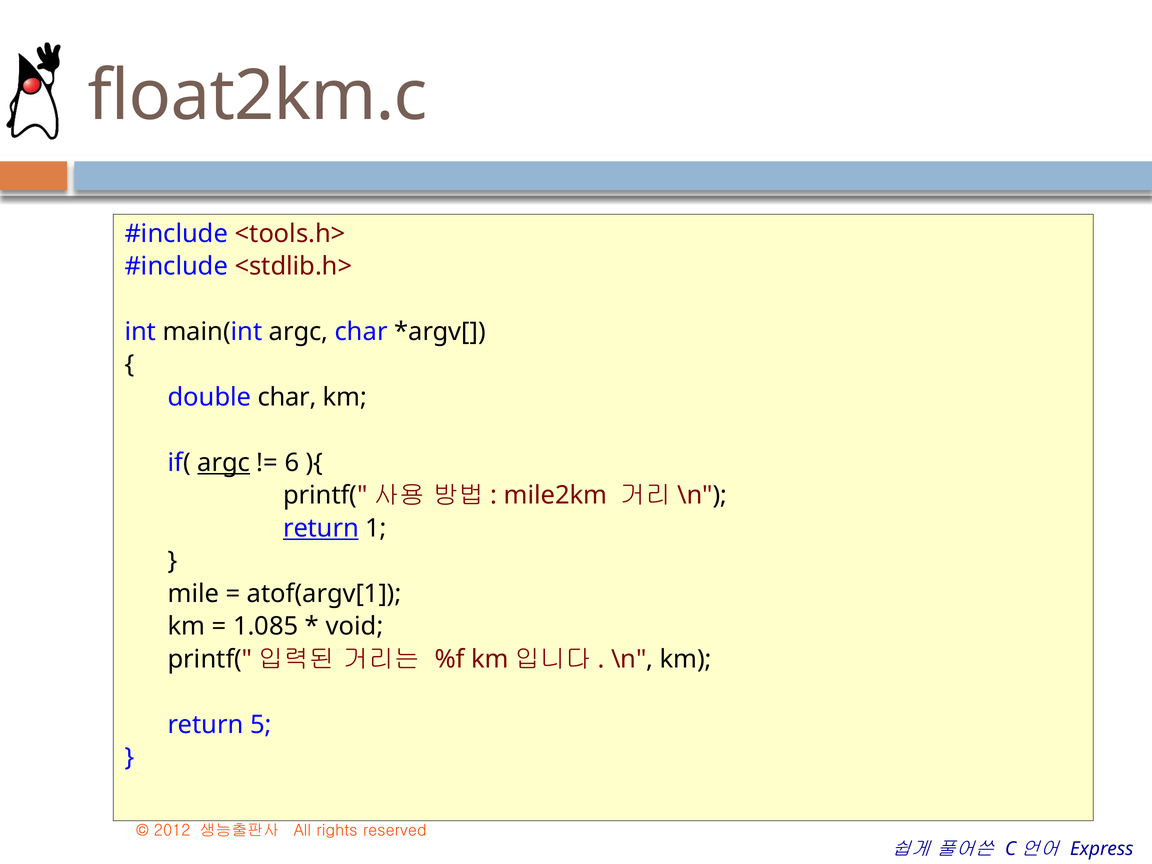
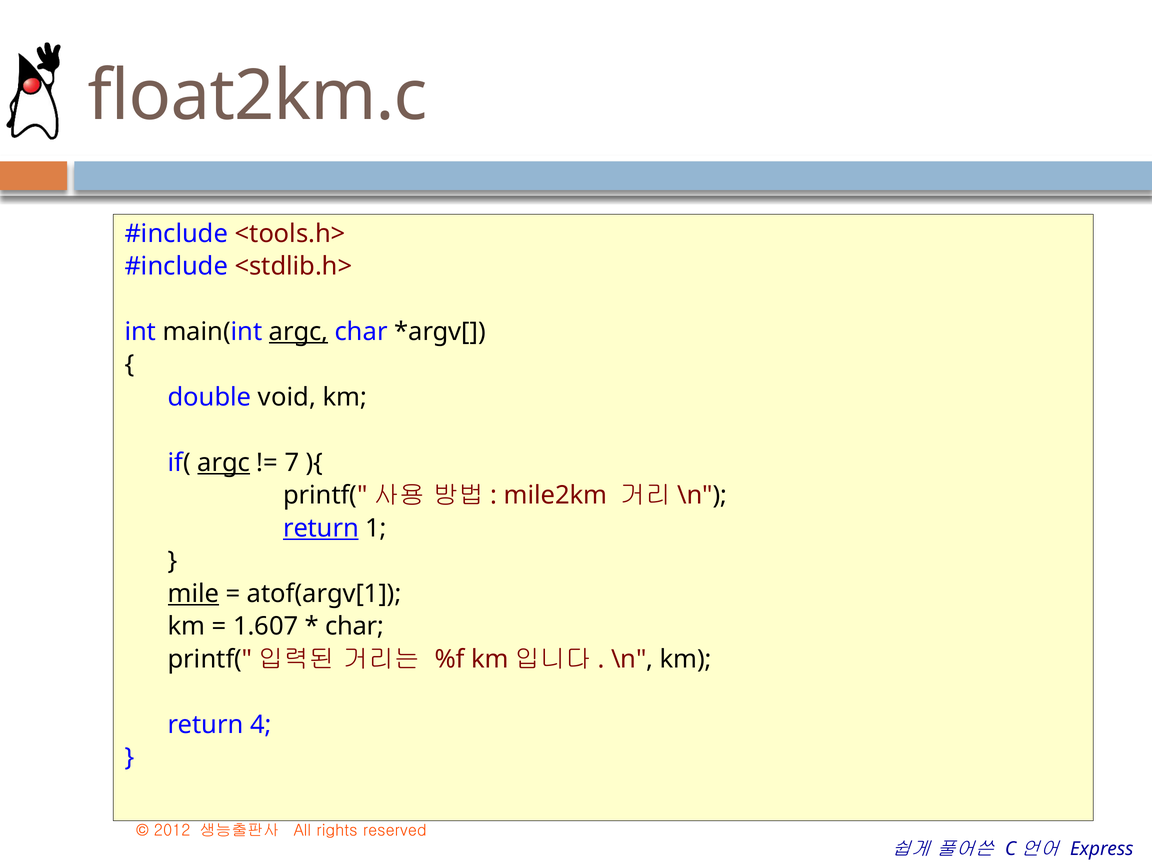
argc underline: none -> present (299, 332)
double char: char -> void (287, 397)
6: 6 -> 7 (292, 463)
mile underline: none -> present (194, 594)
1.085: 1.085 -> 1.607 (266, 627)
void: void -> char (355, 627)
5: 5 -> 4 (261, 725)
